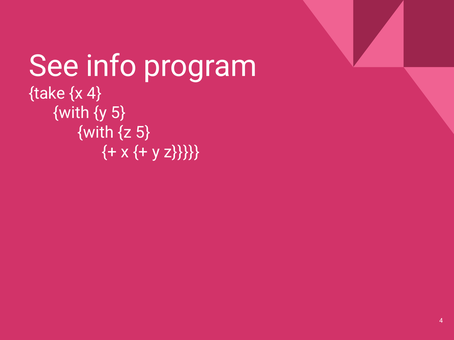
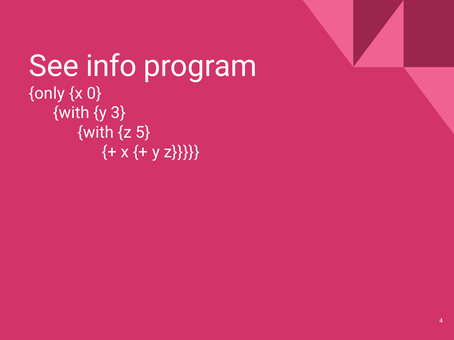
take: take -> only (47, 93)
x 4: 4 -> 0 (94, 93)
y 5: 5 -> 3 (118, 113)
